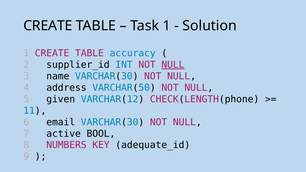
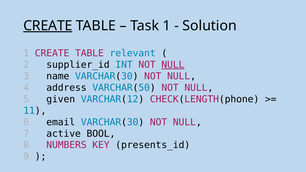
CREATE underline: none -> present (48, 26)
accuracy: accuracy -> relevant (133, 53)
adequate_id: adequate_id -> presents_id (153, 145)
